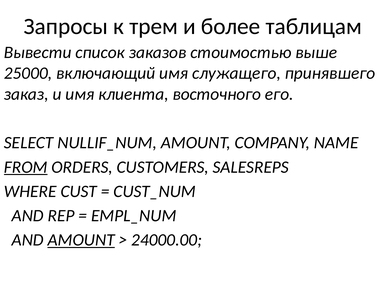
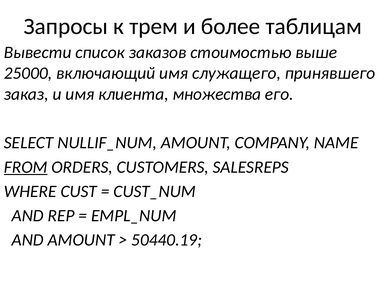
восточного: восточного -> множества (217, 94)
AMOUNT underline: present -> none (81, 240)
24000.00: 24000.00 -> 50440.19 (167, 240)
